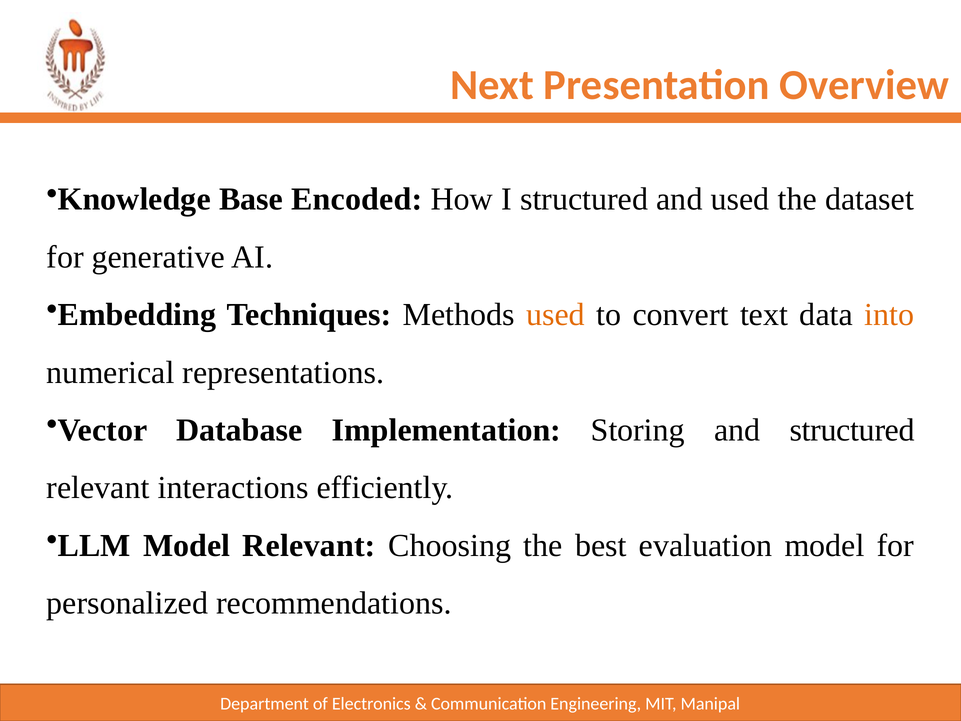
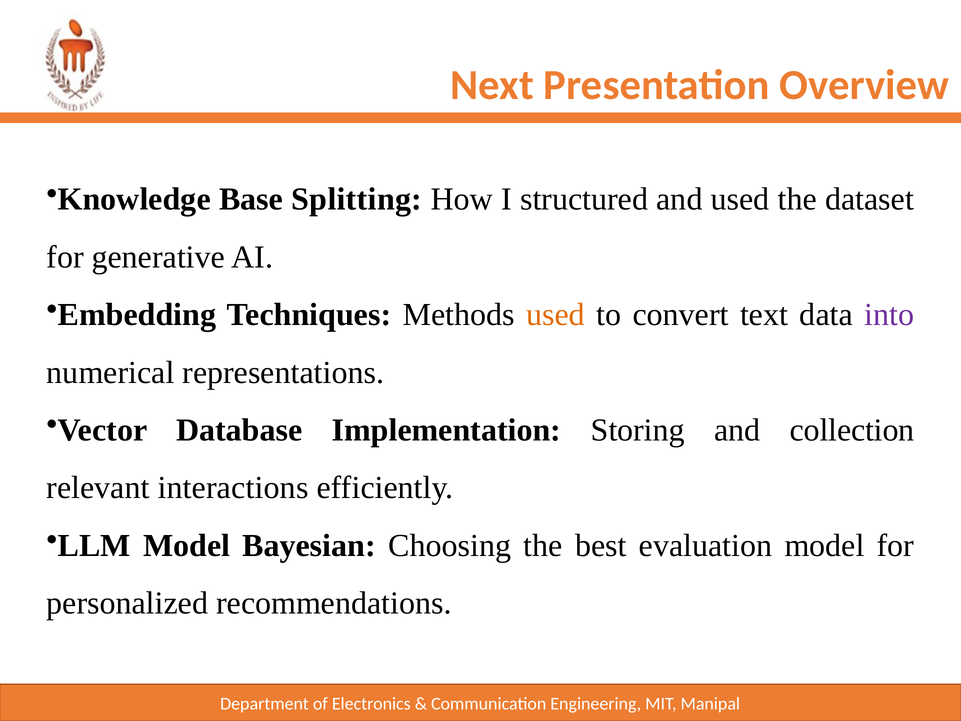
Encoded: Encoded -> Splitting (357, 199)
into colour: orange -> purple (889, 315)
and structured: structured -> collection (852, 430)
Model Relevant: Relevant -> Bayesian (309, 545)
